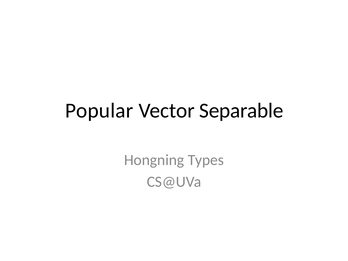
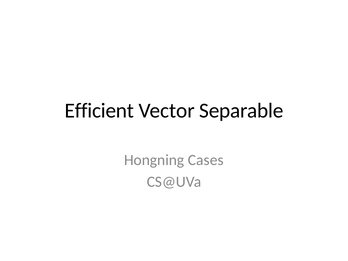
Popular: Popular -> Efficient (99, 111)
Types: Types -> Cases (206, 160)
